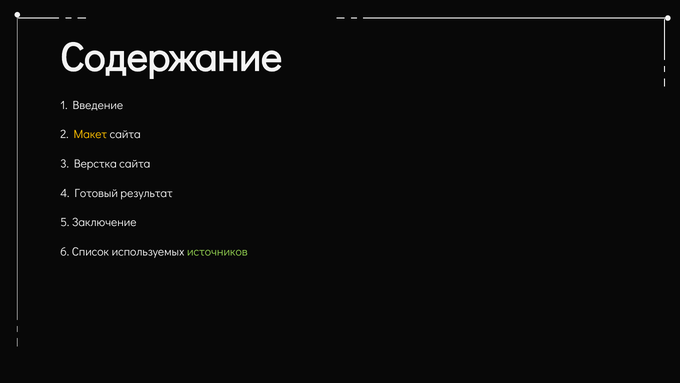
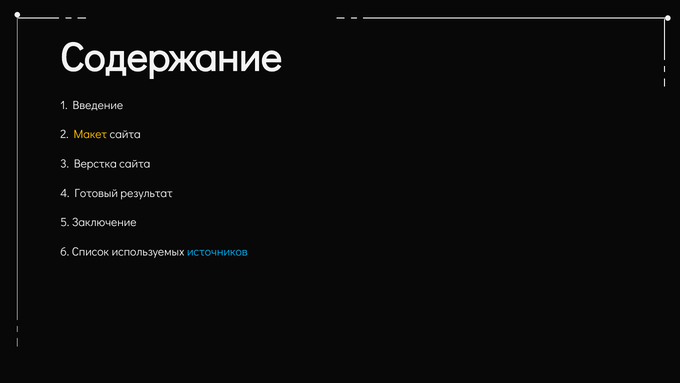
источников colour: light green -> light blue (217, 251)
